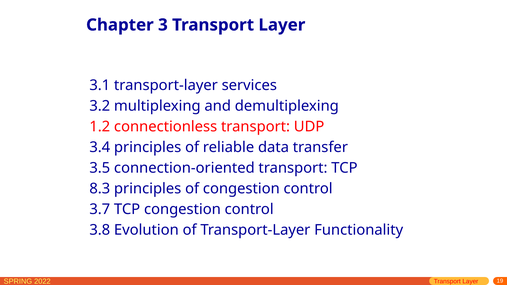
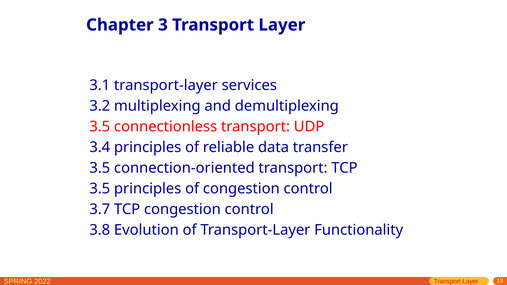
1.2: 1.2 -> 3.5 (100, 127)
8.3: 8.3 -> 3.5 (100, 189)
